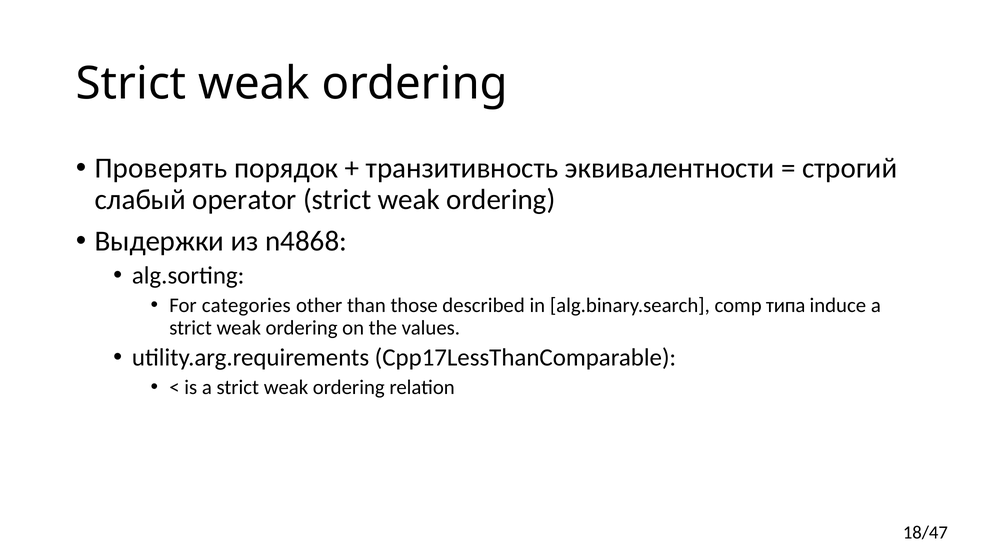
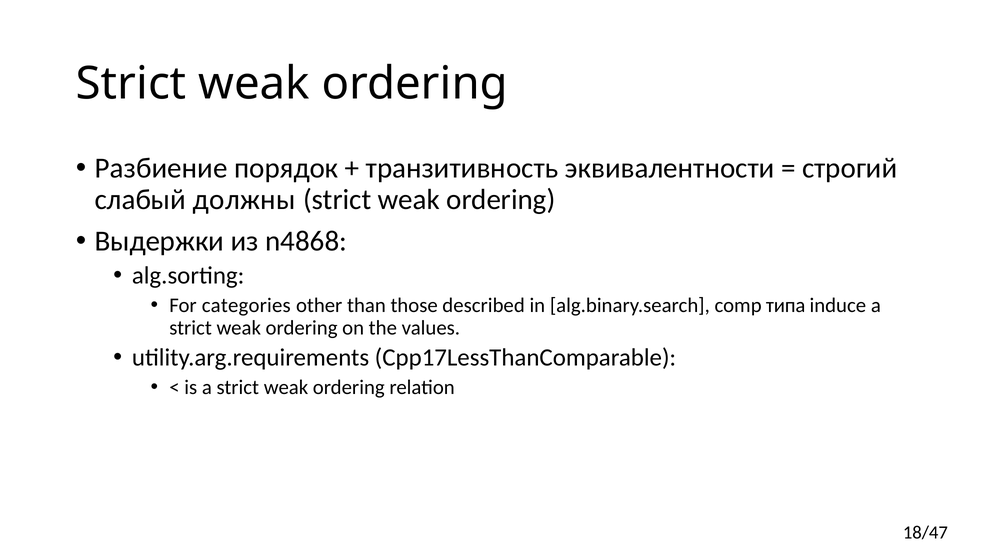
Проверять: Проверять -> Разбиение (161, 168)
operator: operator -> должны (244, 200)
